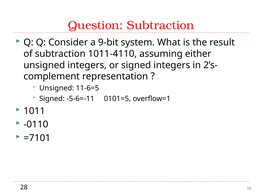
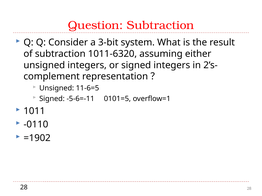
9-bit: 9-bit -> 3-bit (108, 43)
1011-4110: 1011-4110 -> 1011-6320 (112, 54)
=7101: =7101 -> =1902 (37, 138)
